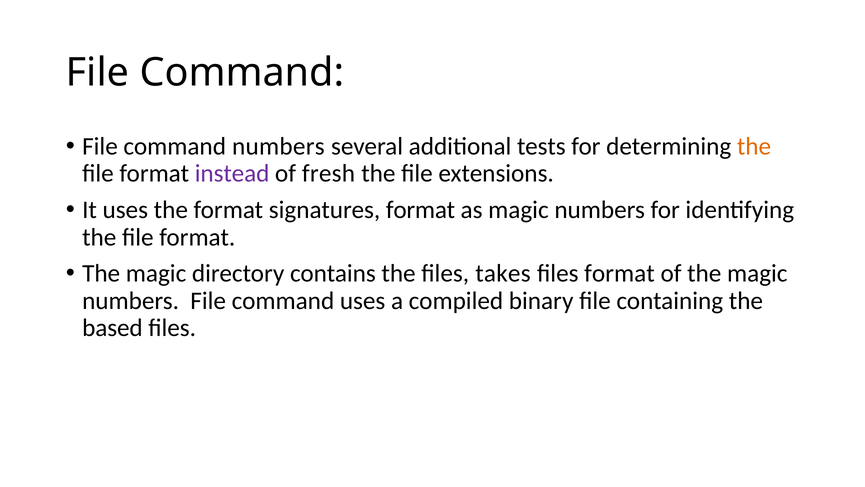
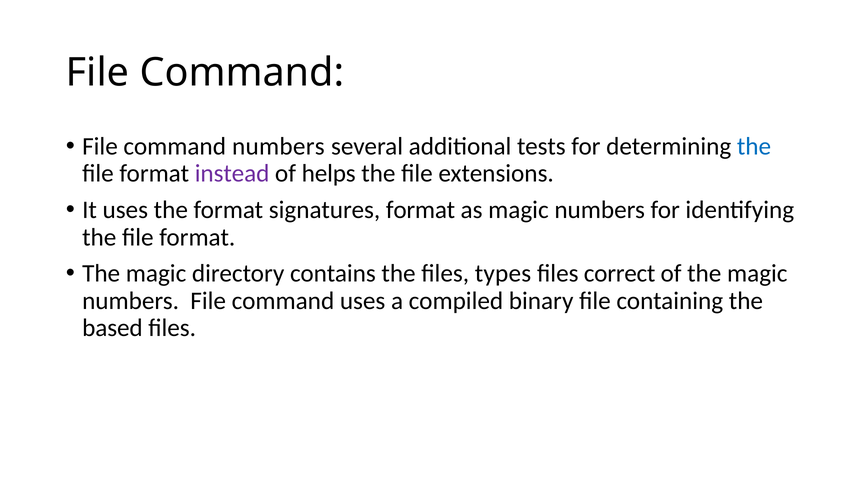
the colour: orange -> blue (754, 146)
fresh: fresh -> helps (329, 173)
takes: takes -> types (503, 273)
files format: format -> correct (620, 273)
